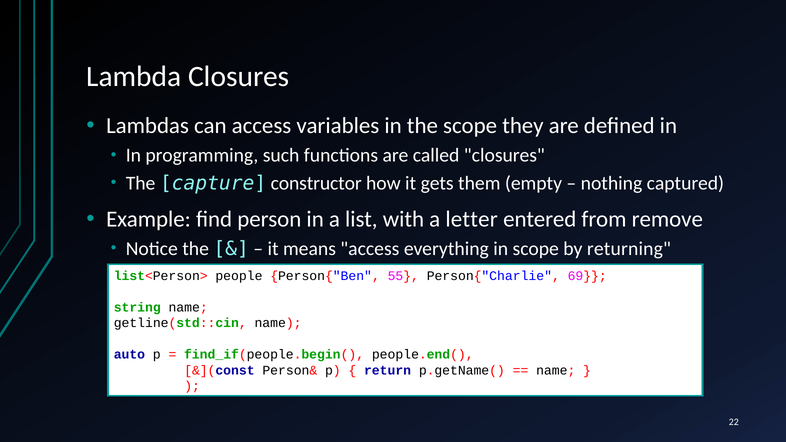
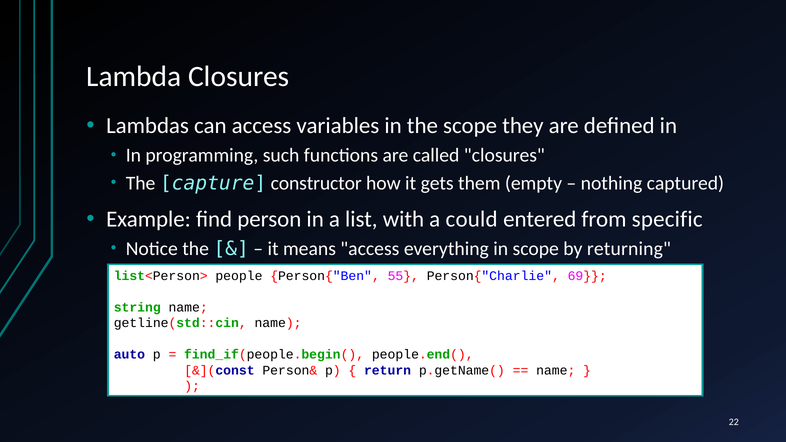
letter: letter -> could (472, 219)
remove: remove -> specific (667, 219)
